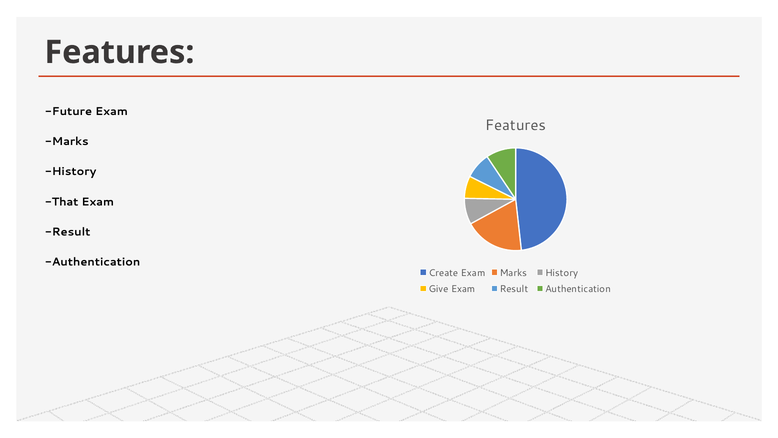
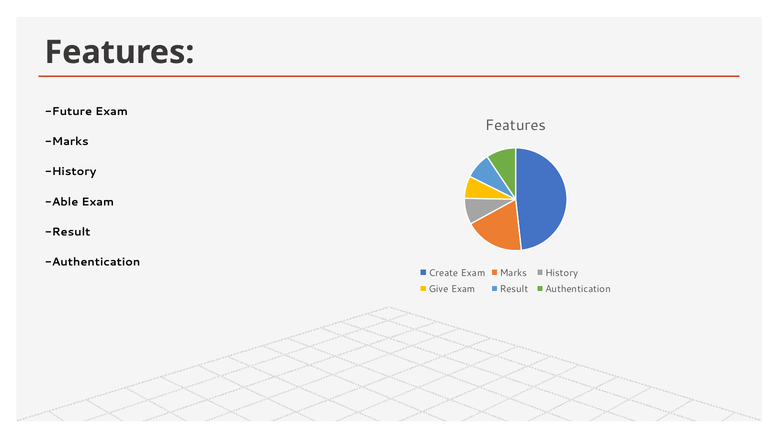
That: That -> Able (62, 202)
